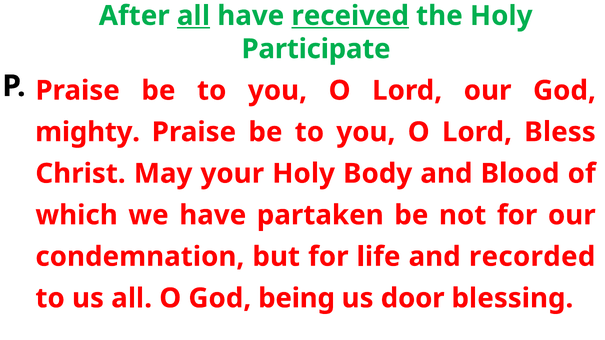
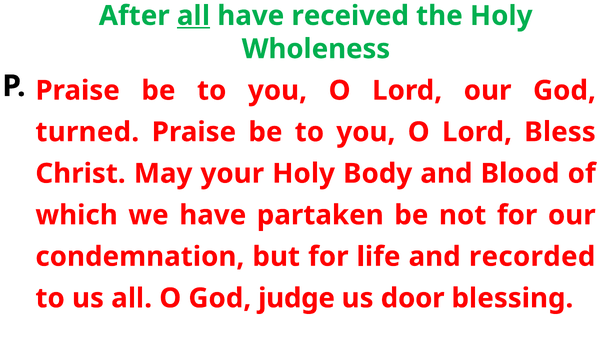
received underline: present -> none (350, 16)
Participate: Participate -> Wholeness (316, 49)
mighty: mighty -> turned (87, 132)
being: being -> judge (297, 298)
